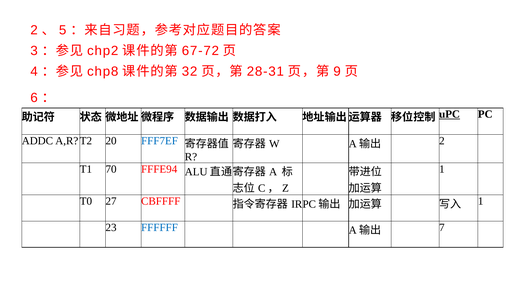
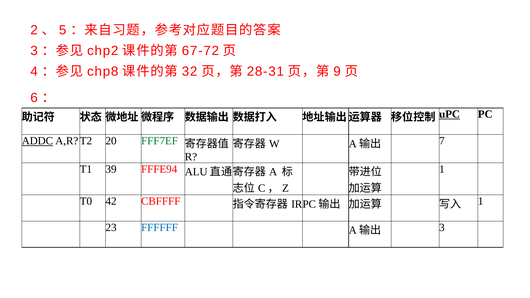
ADDC underline: none -> present (37, 141)
FFF7EF colour: blue -> green (160, 141)
2: 2 -> 7 (442, 141)
70: 70 -> 39 (111, 169)
27: 27 -> 42 (111, 201)
7: 7 -> 3 (442, 227)
